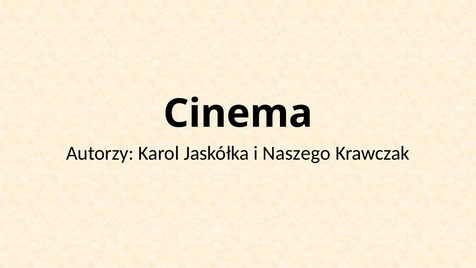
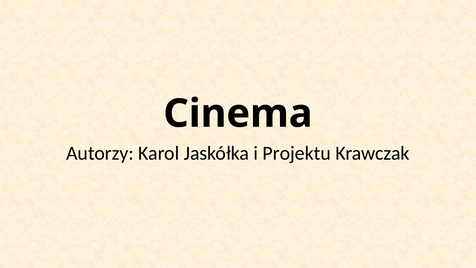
Naszego: Naszego -> Projektu (297, 153)
